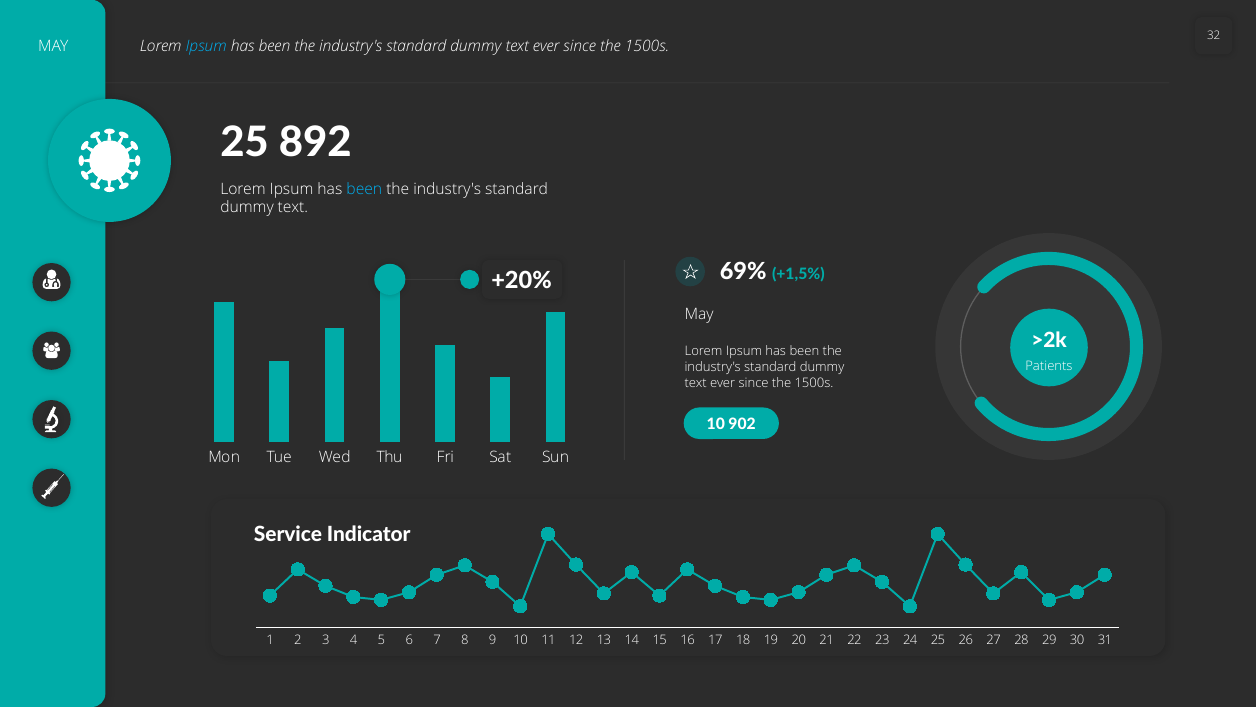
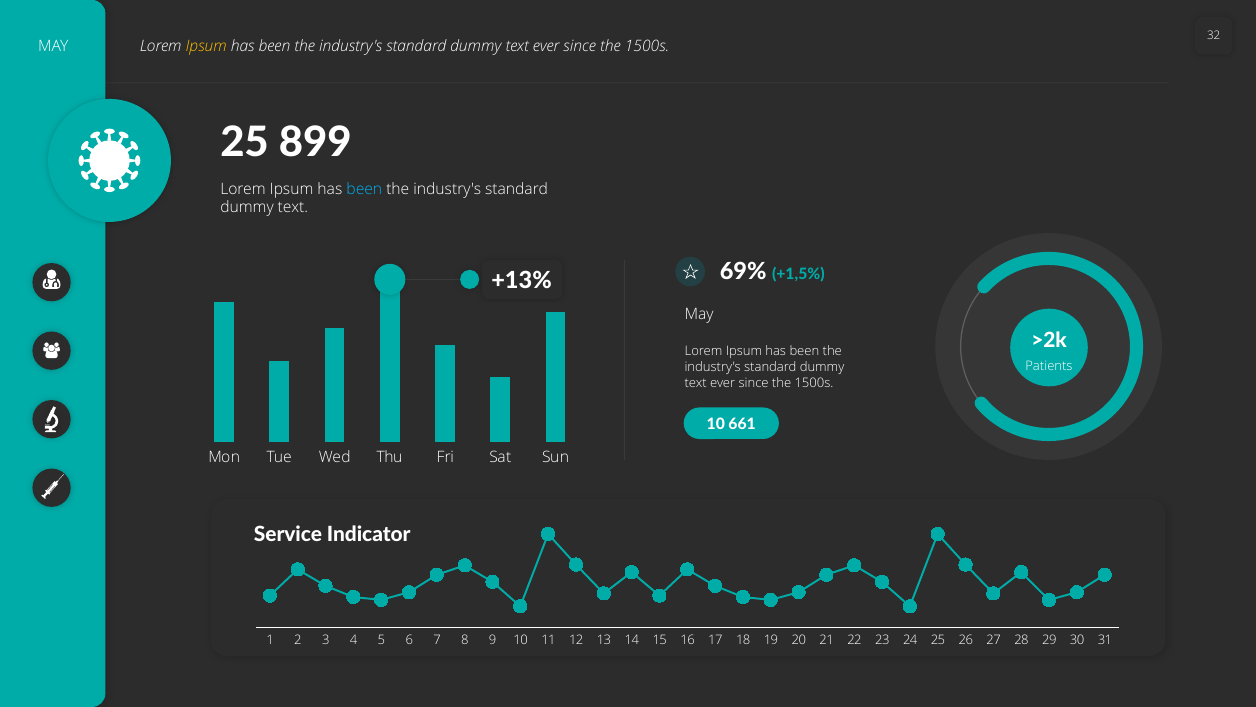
Ipsum colour: light blue -> yellow (206, 46)
892: 892 -> 899 (315, 143)
+20%: +20% -> +13% (522, 281)
902: 902 -> 661 (742, 424)
